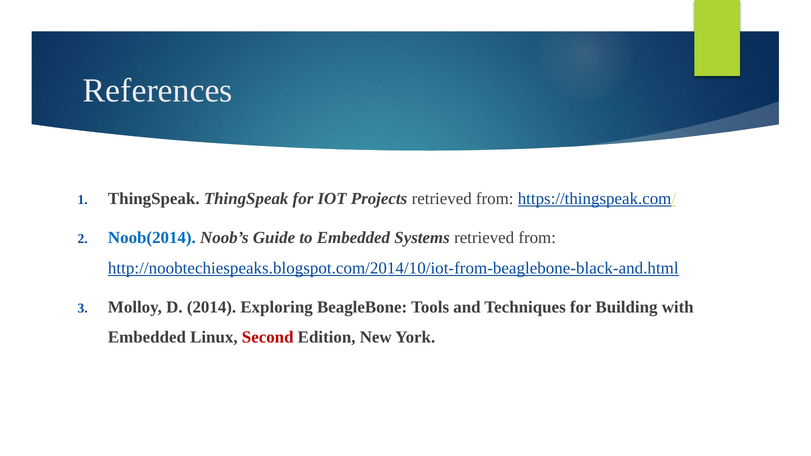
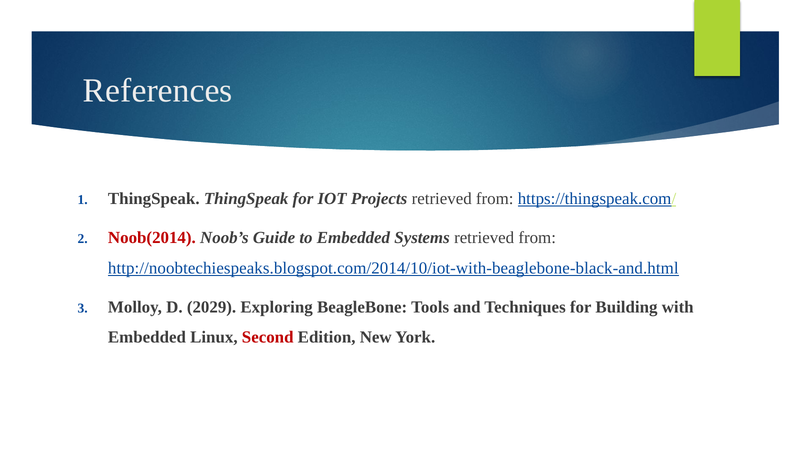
Noob(2014 colour: blue -> red (152, 238)
http://noobtechiespeaks.blogspot.com/2014/10/iot-from-beaglebone-black-and.html: http://noobtechiespeaks.blogspot.com/2014/10/iot-from-beaglebone-black-and.html -> http://noobtechiespeaks.blogspot.com/2014/10/iot-with-beaglebone-black-and.html (393, 268)
2014: 2014 -> 2029 (212, 307)
